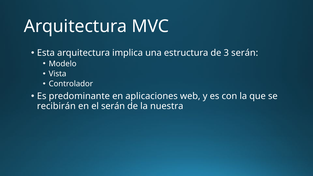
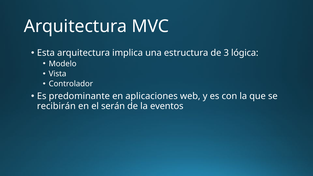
3 serán: serán -> lógica (245, 53)
nuestra: nuestra -> eventos (167, 106)
